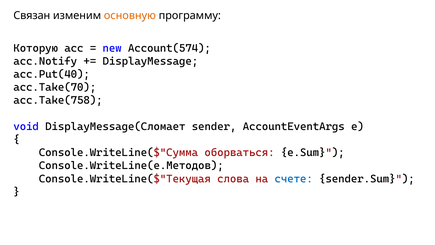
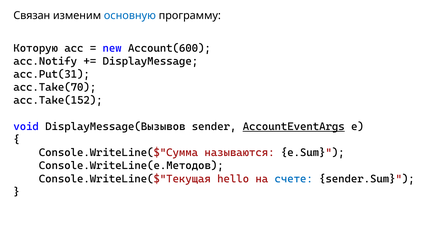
основную colour: orange -> blue (130, 15)
Account(574: Account(574 -> Account(600 (169, 48)
acc.Put(40: acc.Put(40 -> acc.Put(31 (52, 74)
acc.Take(758: acc.Take(758 -> acc.Take(152 (58, 100)
DisplayMessage(Сломает: DisplayMessage(Сломает -> DisplayMessage(Вызывов (115, 126)
AccountEventArgs underline: none -> present (294, 126)
оборваться: оборваться -> называются (240, 152)
слова: слова -> hello (233, 179)
